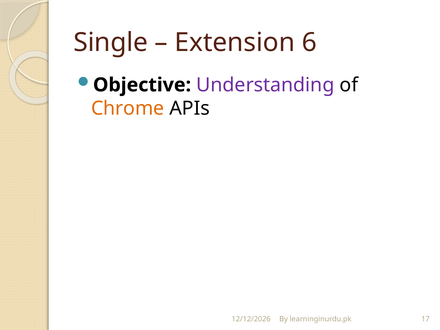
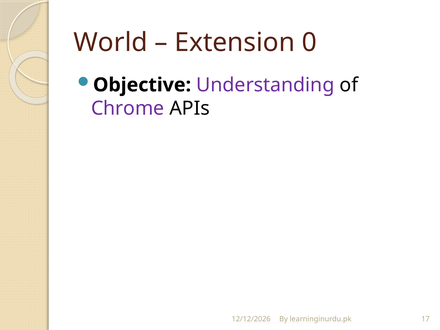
Single: Single -> World (111, 43)
6: 6 -> 0 (309, 43)
Chrome colour: orange -> purple (128, 108)
